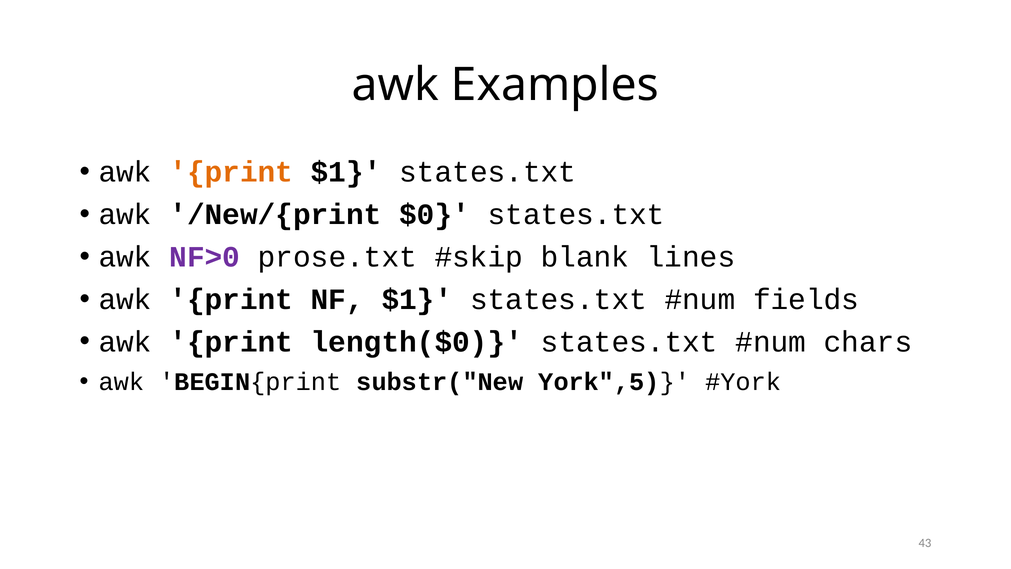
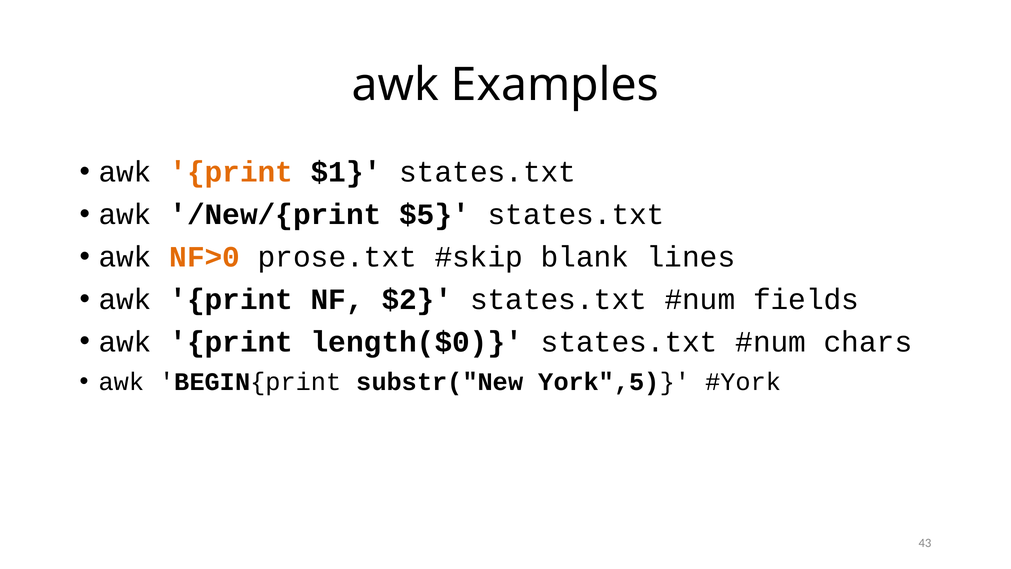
$0: $0 -> $5 (435, 215)
NF>0 colour: purple -> orange (205, 257)
NF $1: $1 -> $2 (417, 299)
